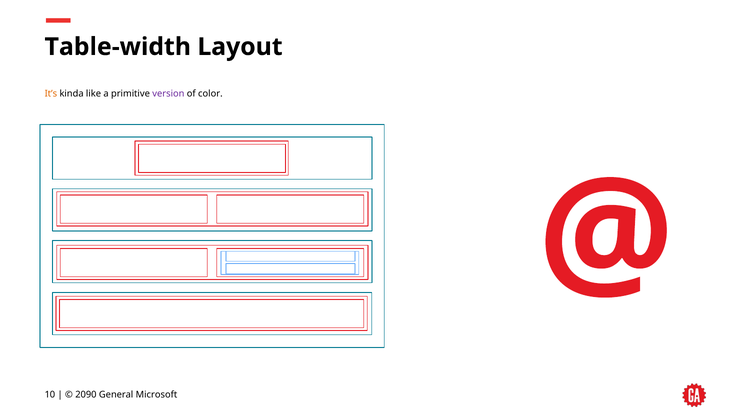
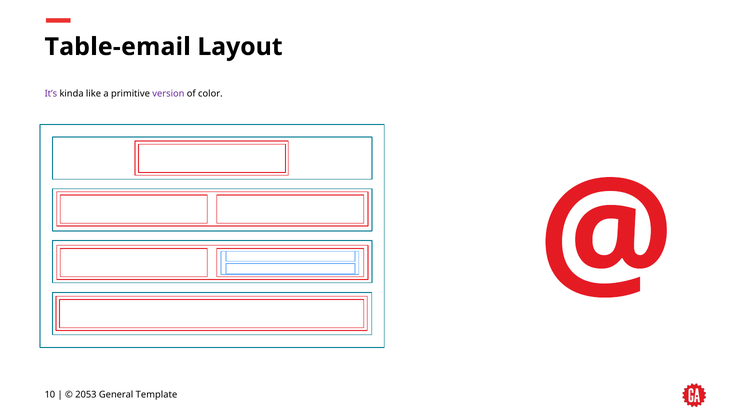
Table-width: Table-width -> Table-email (118, 47)
It’s colour: orange -> purple (51, 94)
2090: 2090 -> 2053 (86, 395)
Microsoft: Microsoft -> Template (156, 395)
